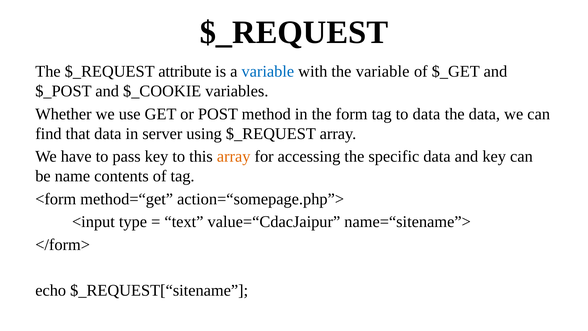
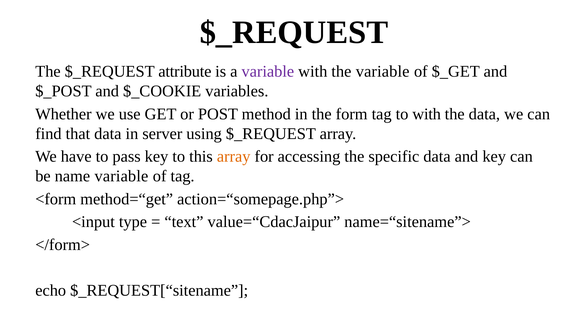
variable colour: blue -> purple (268, 71)
to data: data -> with (427, 114)
name contents: contents -> variable (121, 176)
